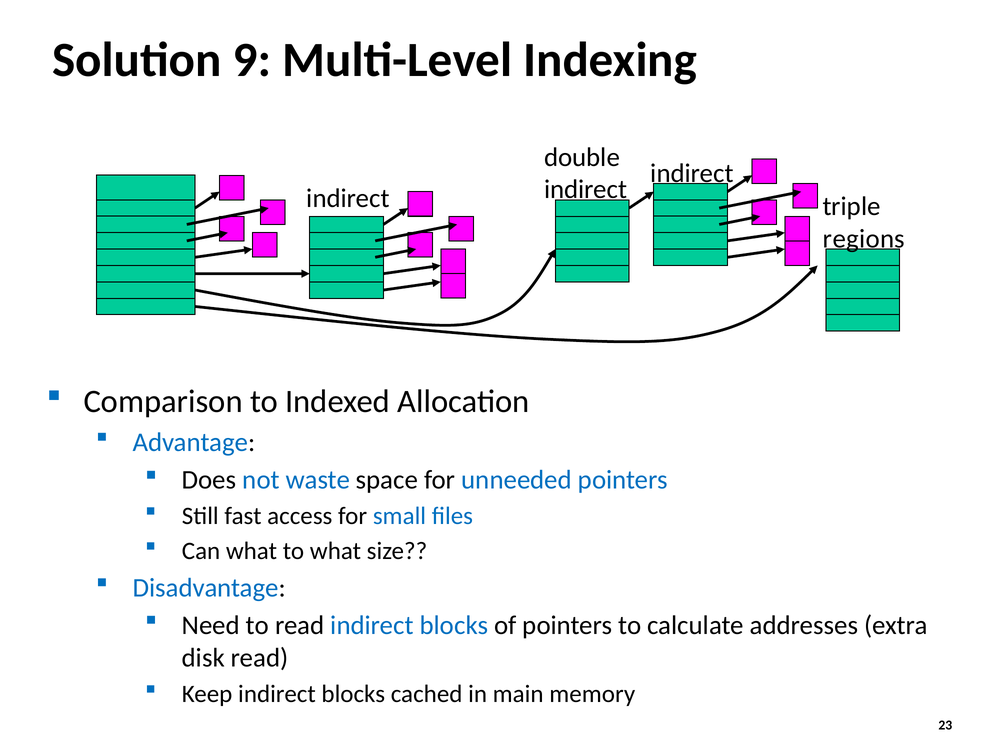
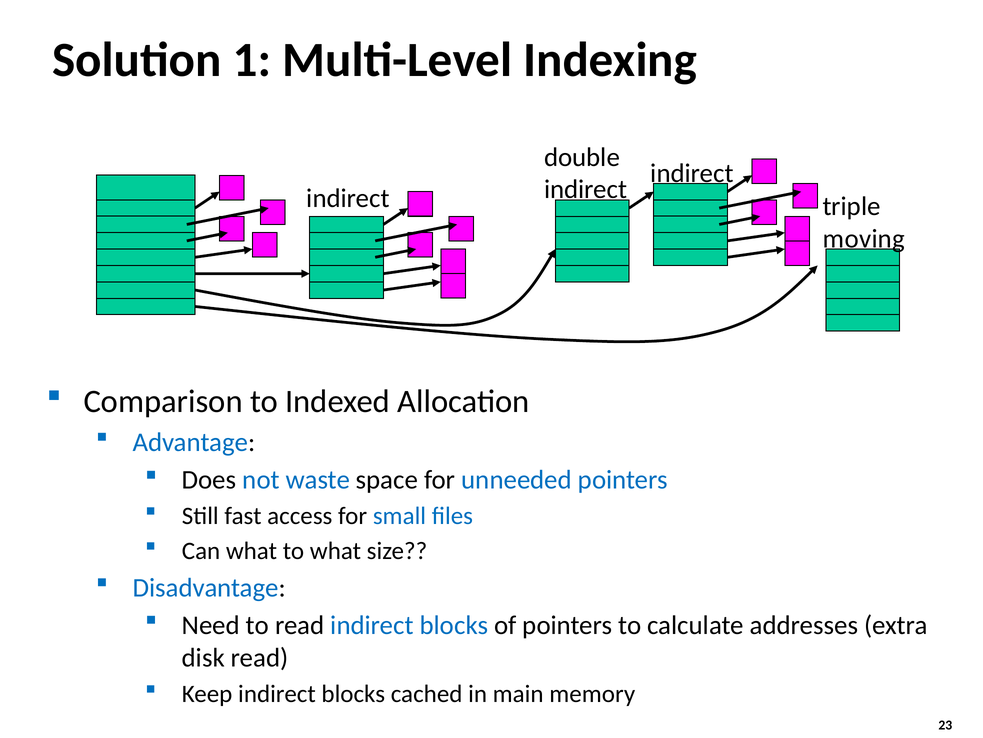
9: 9 -> 1 (252, 60)
regions: regions -> moving (864, 238)
